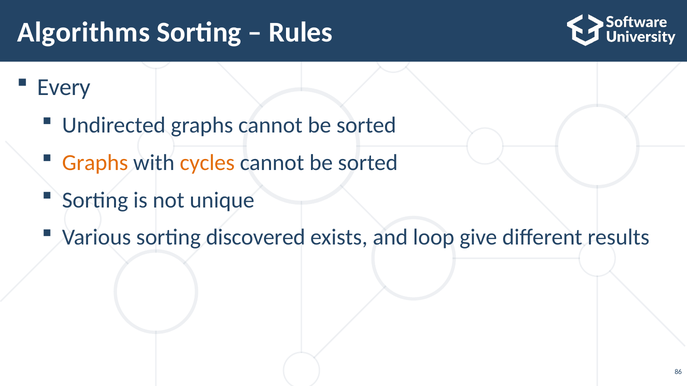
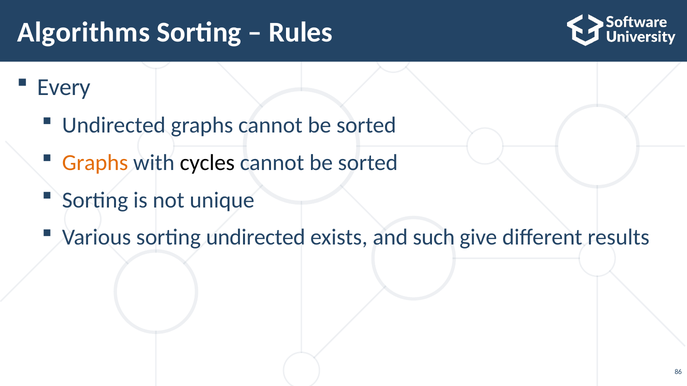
cycles colour: orange -> black (207, 163)
sorting discovered: discovered -> undirected (256, 238)
loop: loop -> such (434, 238)
